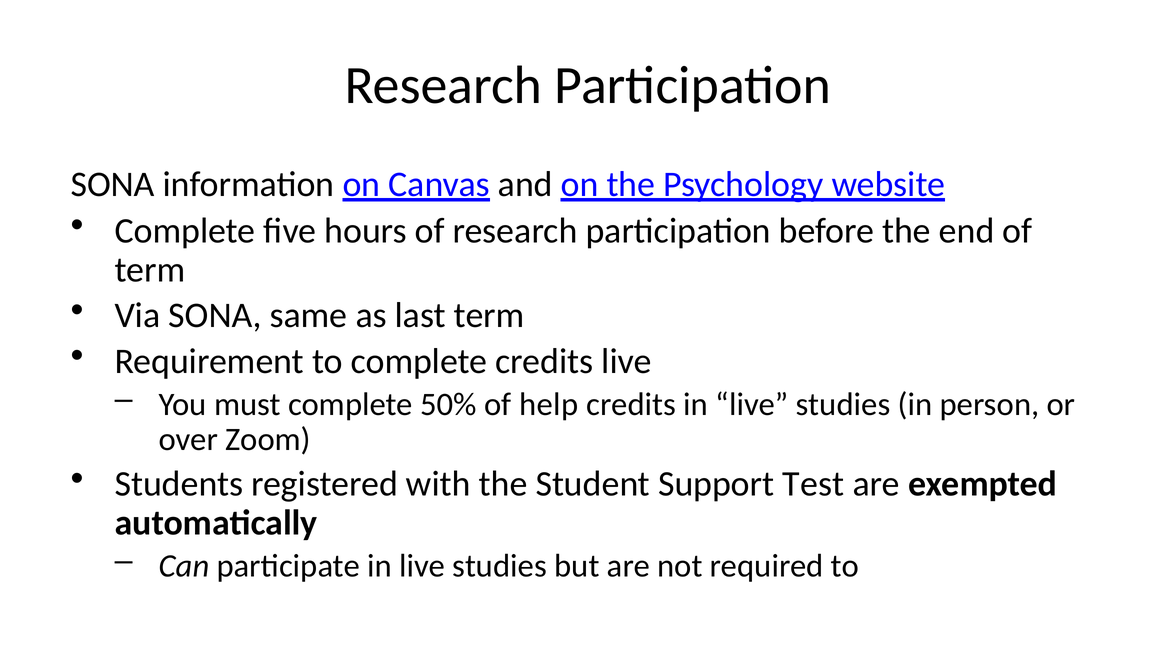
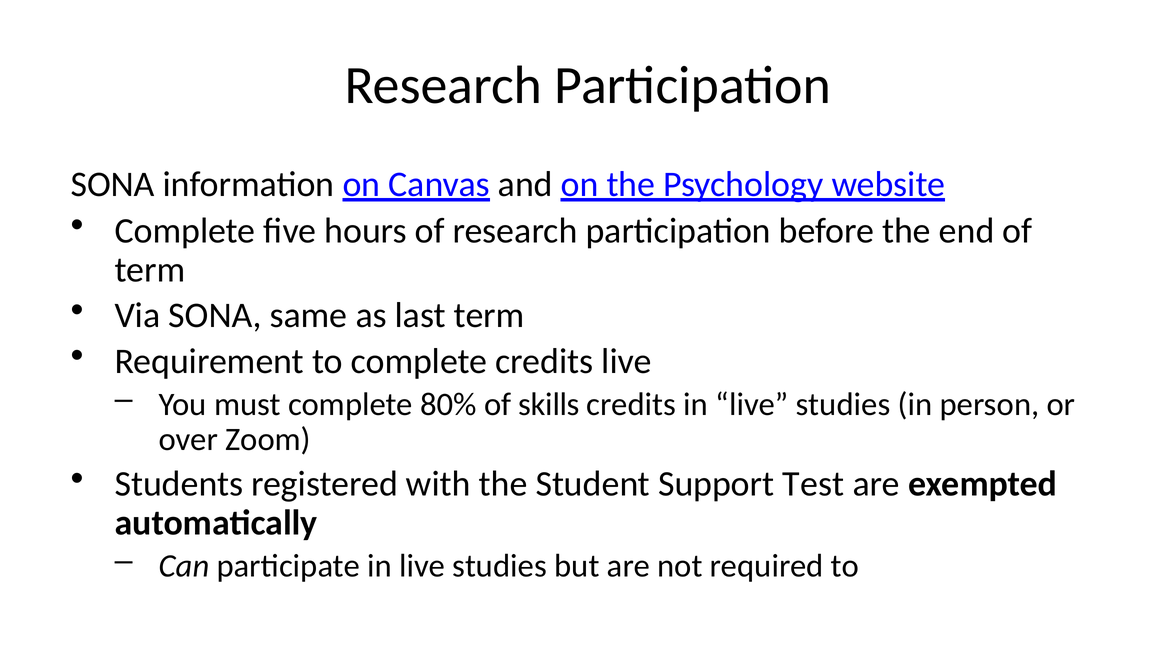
50%: 50% -> 80% (448, 404)
help: help -> skills (549, 404)
